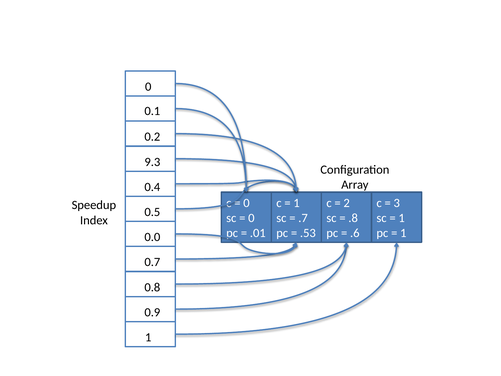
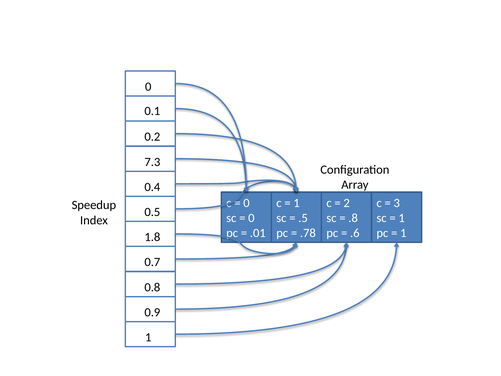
9.3: 9.3 -> 7.3 (152, 162)
.7: .7 -> .5 (303, 218)
.53: .53 -> .78 (308, 233)
0.0: 0.0 -> 1.8 (152, 237)
